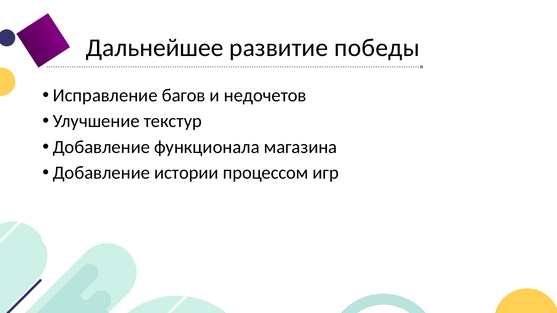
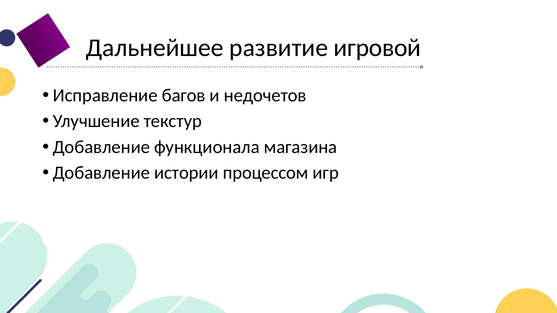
победы: победы -> игровой (377, 48)
